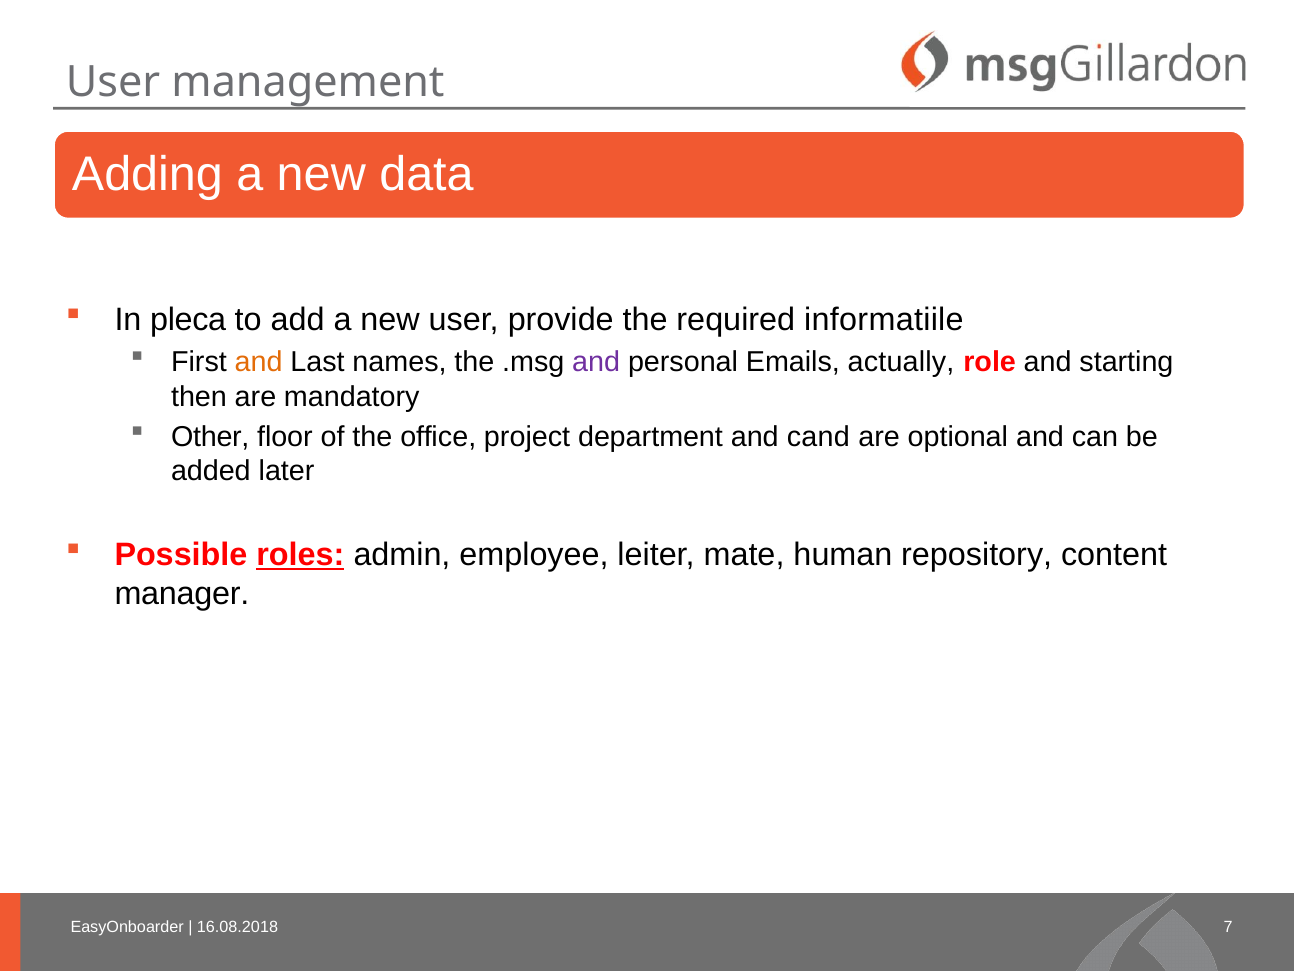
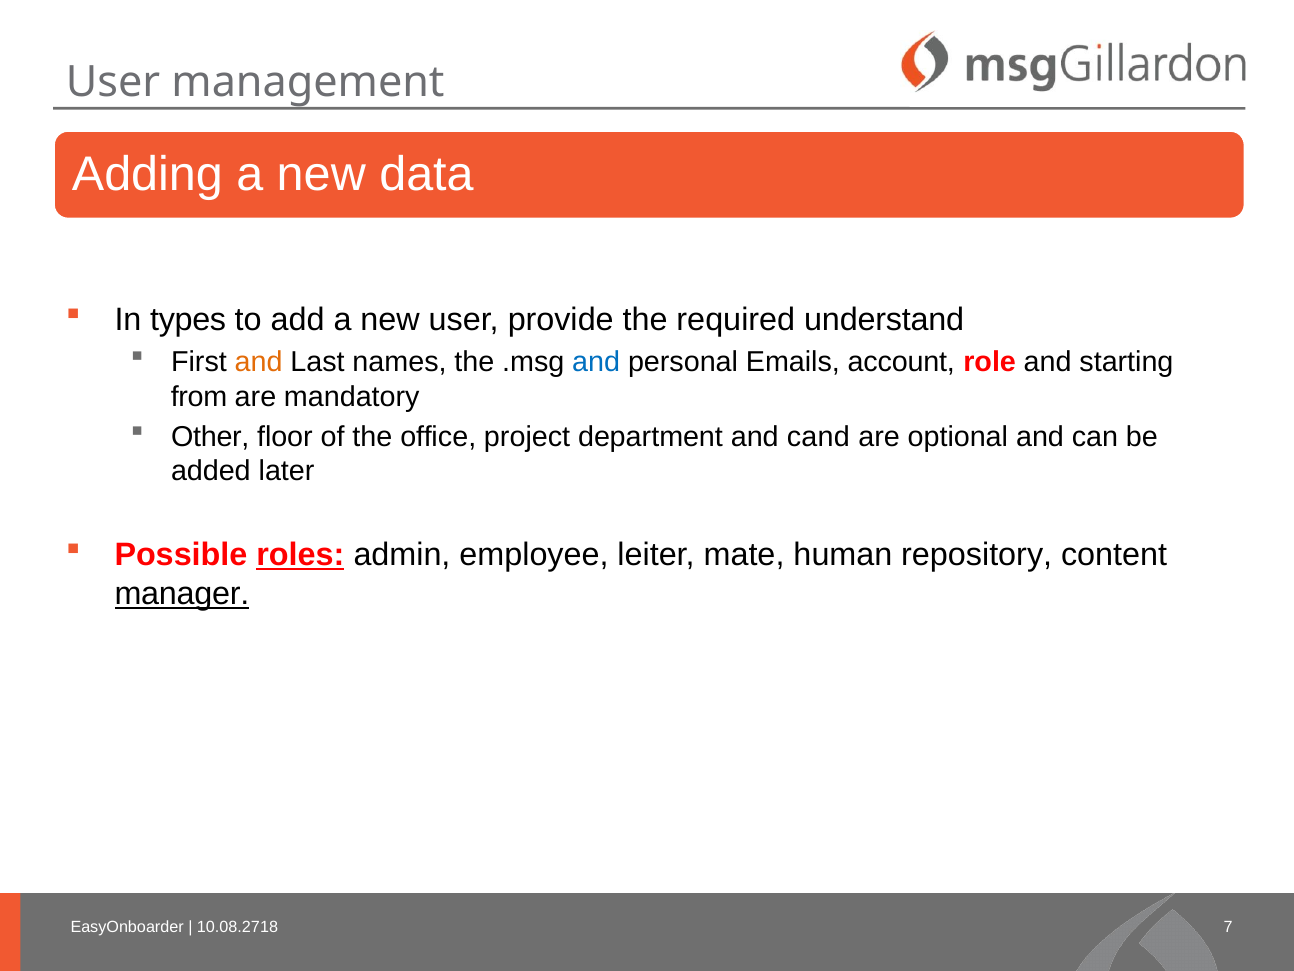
pleca: pleca -> types (188, 320)
informatiile: informatiile -> understand (884, 320)
and colour: purple -> blue (596, 362)
actually: actually -> account (901, 362)
then: then -> from (199, 396)
manager underline: none -> present (182, 594)
16.08.2018: 16.08.2018 -> 10.08.2718 (237, 926)
